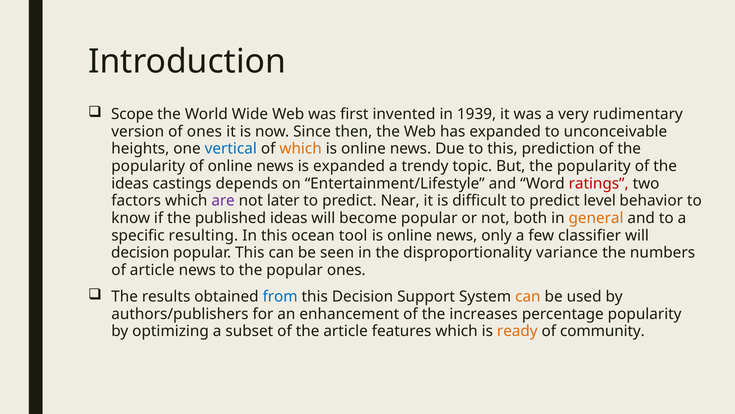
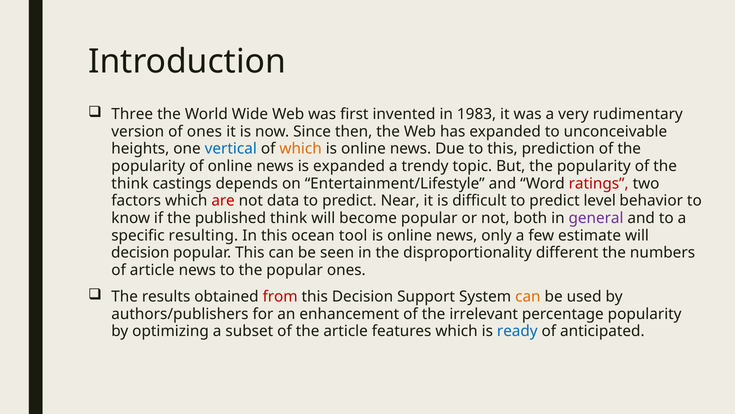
Scope: Scope -> Three (132, 114)
1939: 1939 -> 1983 (477, 114)
ideas: ideas -> think (130, 183)
are colour: purple -> red (223, 201)
later: later -> data (283, 201)
published ideas: ideas -> think (289, 218)
general colour: orange -> purple (596, 218)
classifier: classifier -> estimate (590, 235)
variance: variance -> different (567, 252)
from colour: blue -> red (280, 296)
increases: increases -> irrelevant (484, 314)
ready colour: orange -> blue (517, 331)
community: community -> anticipated (602, 331)
